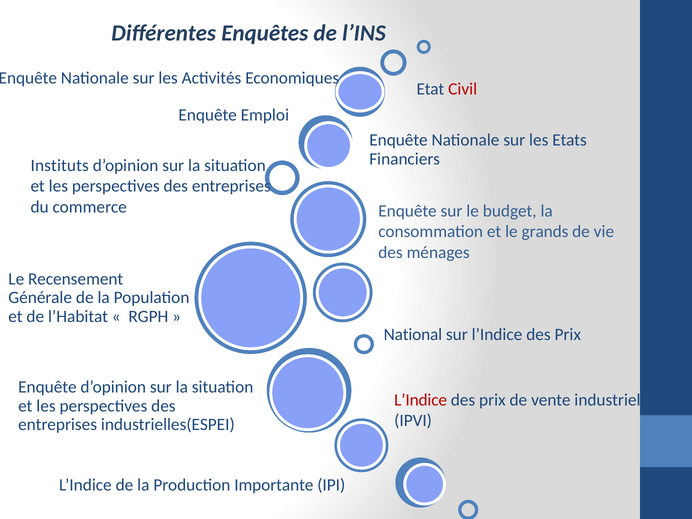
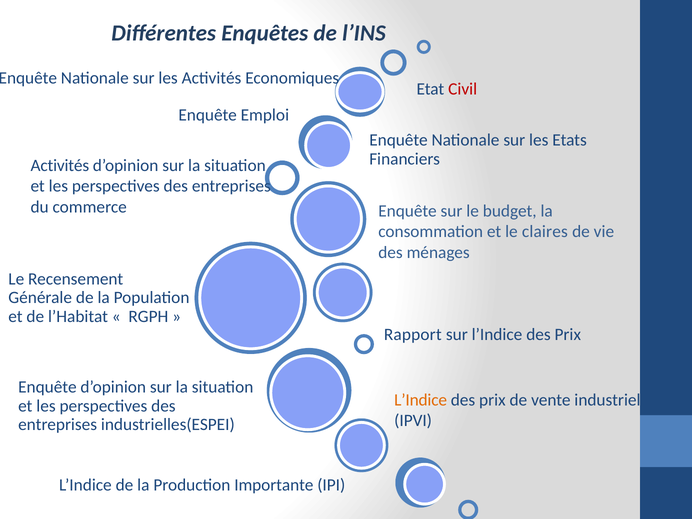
Instituts: Instituts -> Activités (60, 165)
grands: grands -> claires (545, 232)
National: National -> Rapport (413, 334)
L’Indice colour: red -> orange (421, 400)
